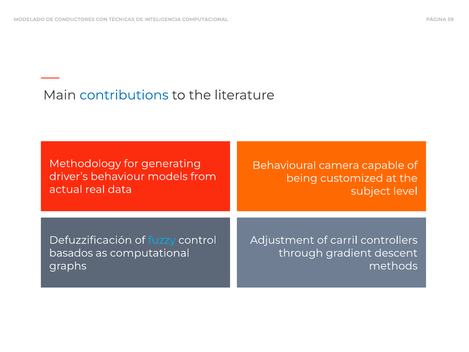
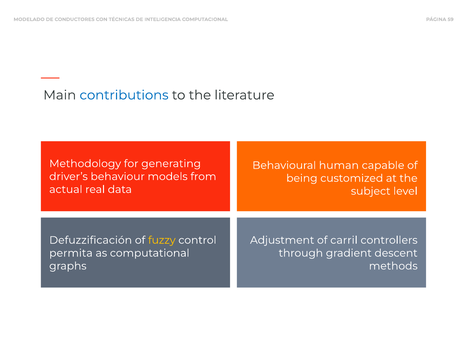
camera: camera -> human (339, 165)
fuzzy colour: light blue -> yellow (162, 240)
basados: basados -> permita (71, 253)
